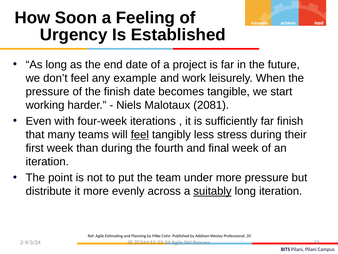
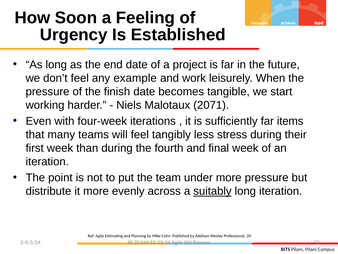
2081: 2081 -> 2071 (211, 105)
far finish: finish -> items (290, 121)
feel underline: present -> none (140, 134)
